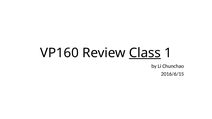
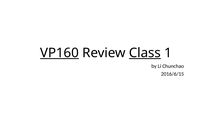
VP160 underline: none -> present (59, 53)
